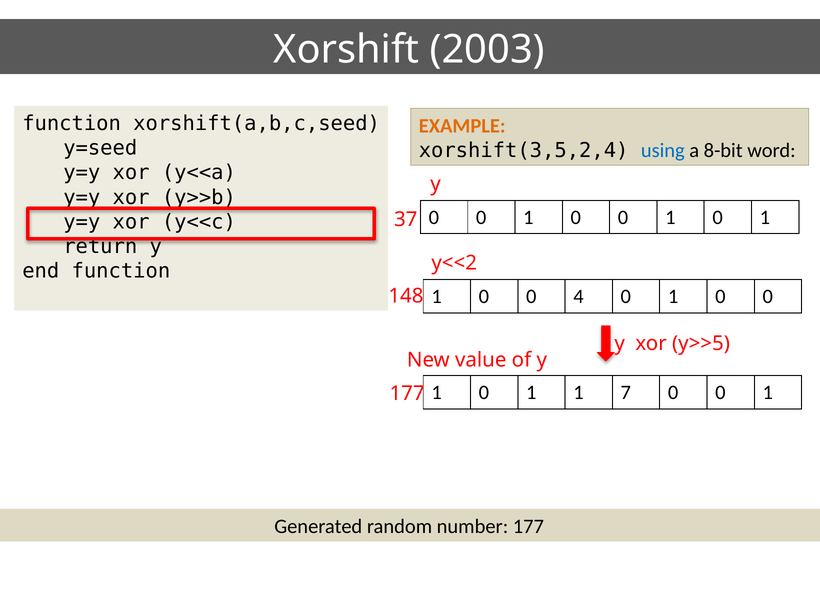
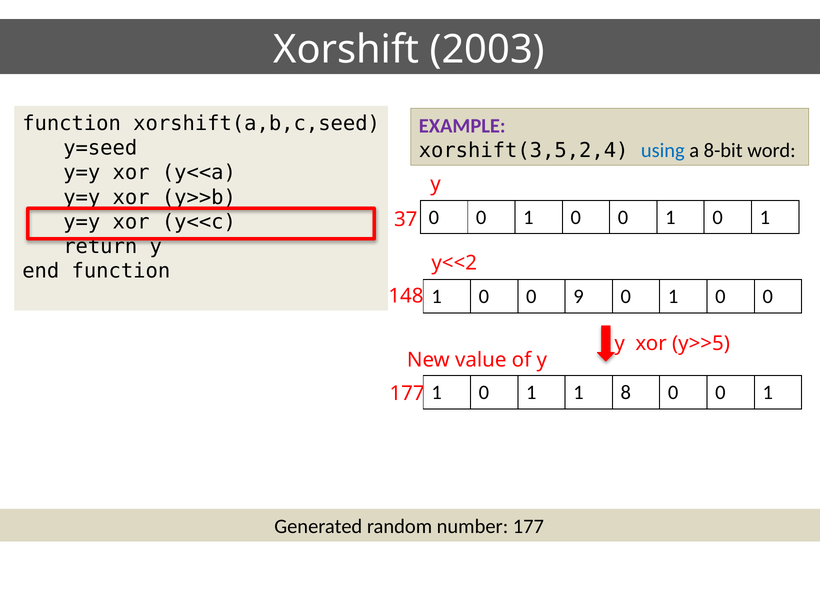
EXAMPLE colour: orange -> purple (462, 126)
4: 4 -> 9 (579, 296)
7: 7 -> 8 (626, 392)
